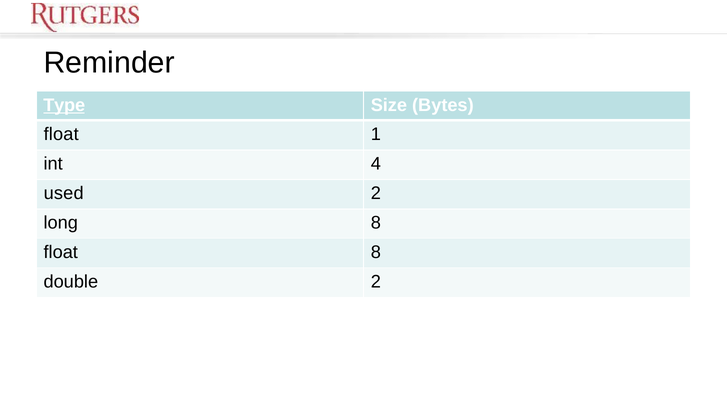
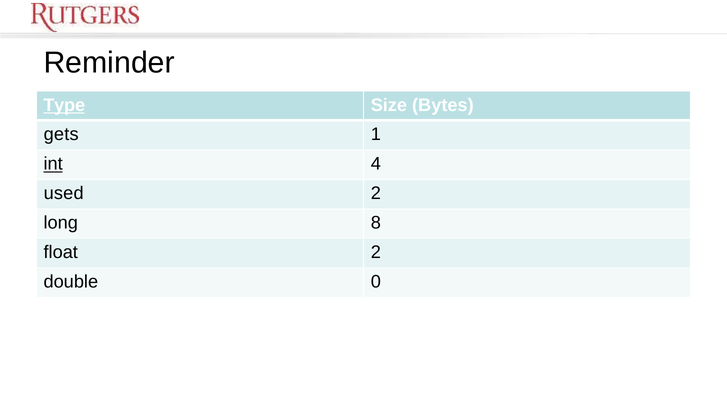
float: float -> gets (61, 134)
int underline: none -> present (53, 164)
float 8: 8 -> 2 (376, 252)
double 2: 2 -> 0 (376, 282)
